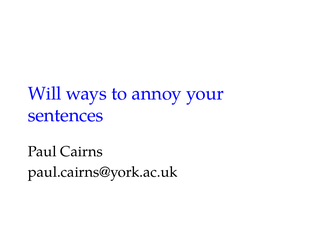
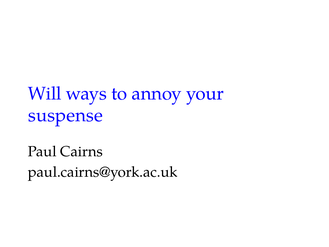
sentences: sentences -> suspense (65, 115)
